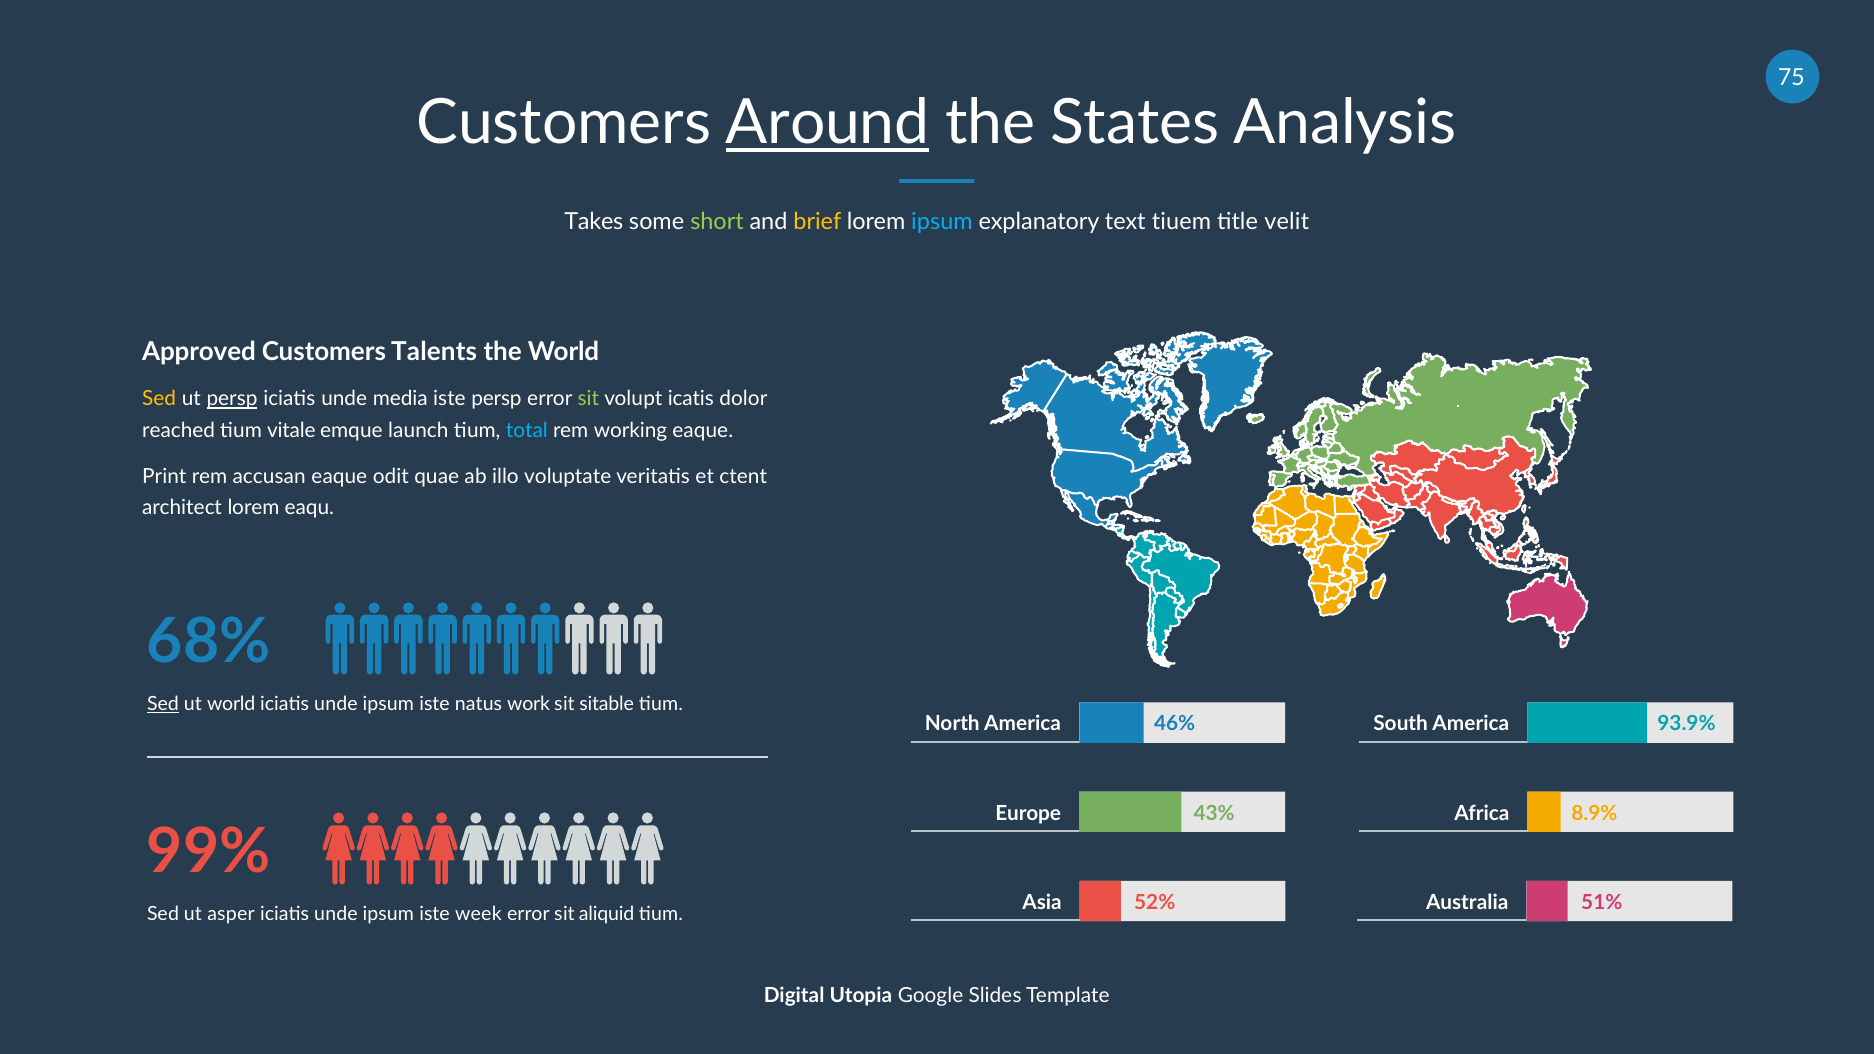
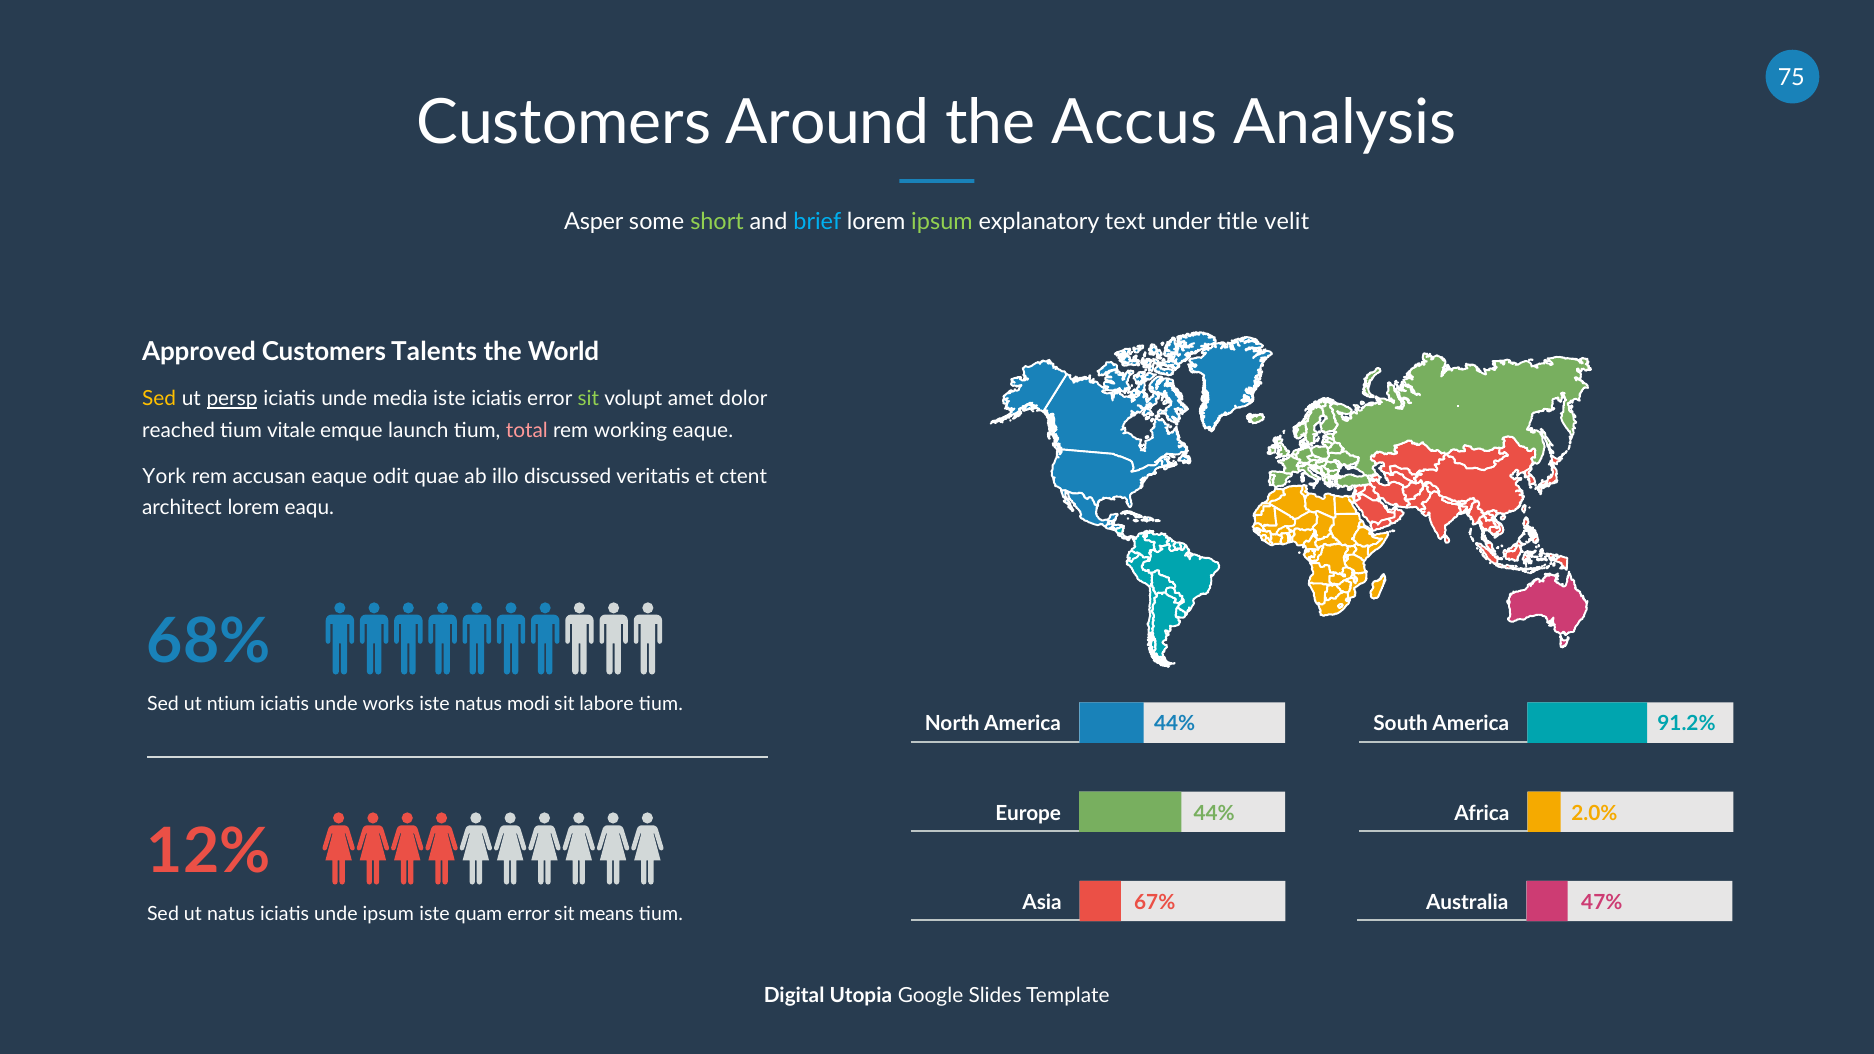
Around underline: present -> none (827, 123)
States: States -> Accus (1134, 123)
Takes: Takes -> Asper (594, 221)
brief colour: yellow -> light blue (817, 221)
ipsum colour: light blue -> light green (942, 221)
tiuem: tiuem -> under (1182, 221)
iste persp: persp -> iciatis (497, 399)
icatis: icatis -> amet (691, 399)
total colour: light blue -> pink (527, 430)
Print: Print -> York (164, 477)
voluptate: voluptate -> discussed (568, 477)
Sed underline: present -> none (163, 704)
ut world: world -> ntium (231, 704)
ipsum: ipsum -> works (388, 704)
work: work -> modi (528, 704)
sitable: sitable -> labore (606, 704)
America 46%: 46% -> 44% (1175, 724)
93.9%: 93.9% -> 91.2% (1686, 724)
Europe 43%: 43% -> 44% (1214, 813)
8.9%: 8.9% -> 2.0% (1594, 813)
99%: 99% -> 12% (209, 852)
52%: 52% -> 67% (1155, 903)
51%: 51% -> 47% (1602, 903)
ut asper: asper -> natus (231, 914)
week: week -> quam (479, 914)
aliquid: aliquid -> means (607, 914)
